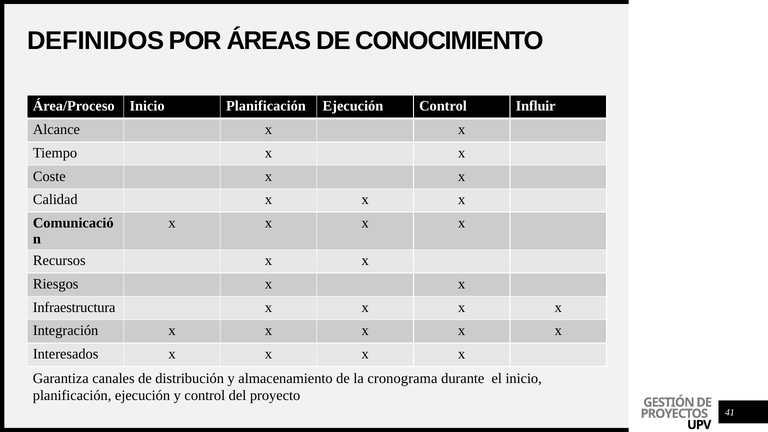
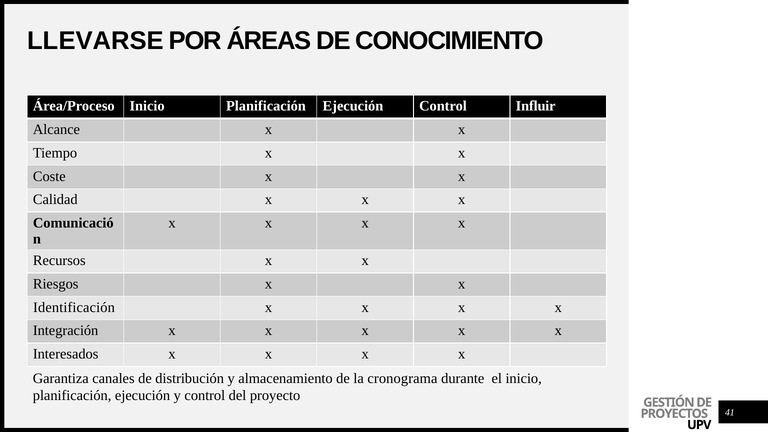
DEFINIDOS: DEFINIDOS -> LLEVARSE (96, 41)
Infraestructura: Infraestructura -> Identificación (74, 307)
